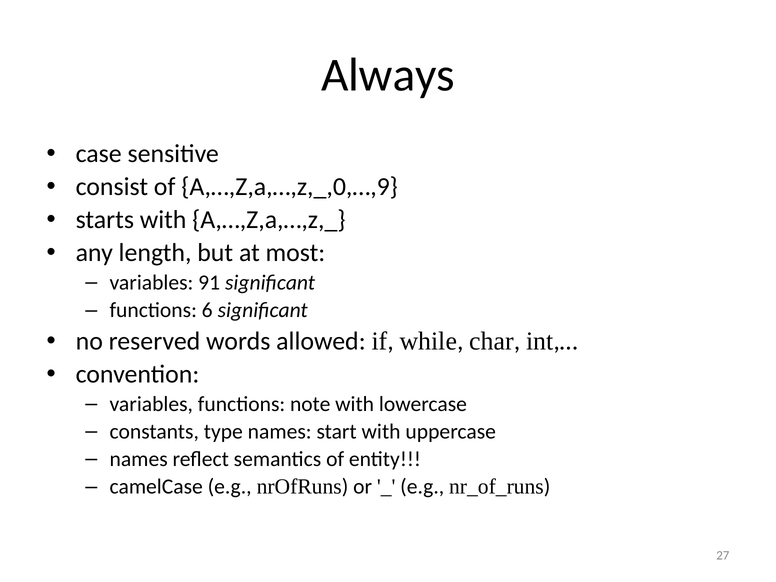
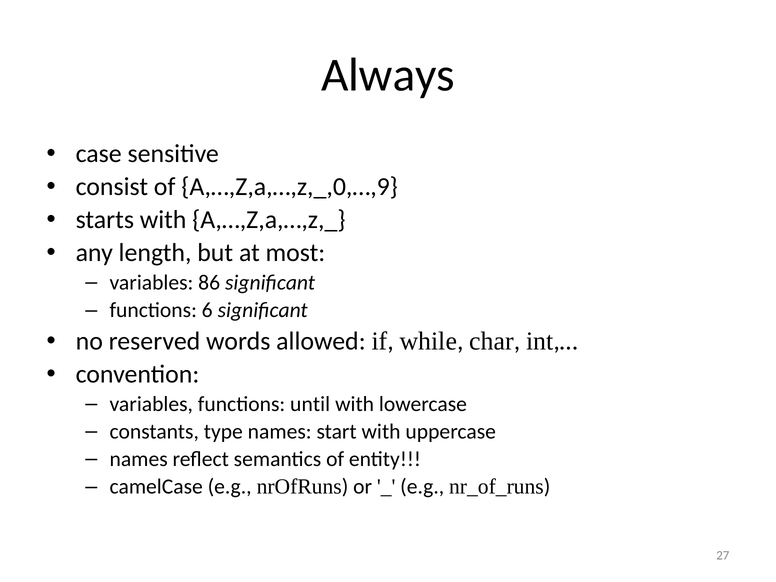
91: 91 -> 86 (209, 283)
note: note -> until (310, 404)
